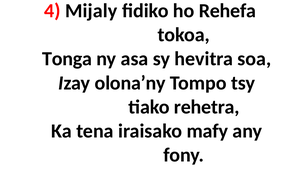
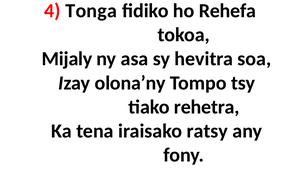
Mijaly: Mijaly -> Tonga (91, 11)
Tonga: Tonga -> Mijaly (67, 59)
mafy: mafy -> ratsy (207, 131)
